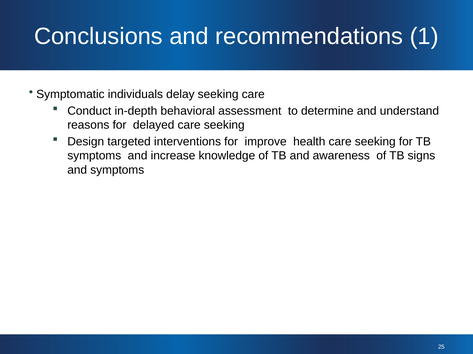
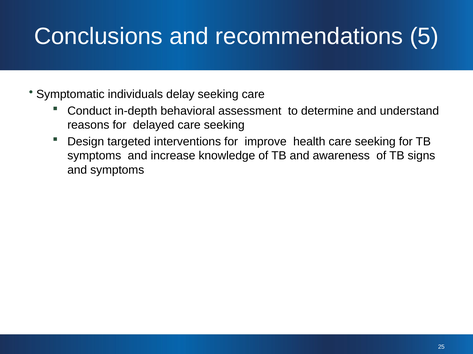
1: 1 -> 5 (424, 37)
